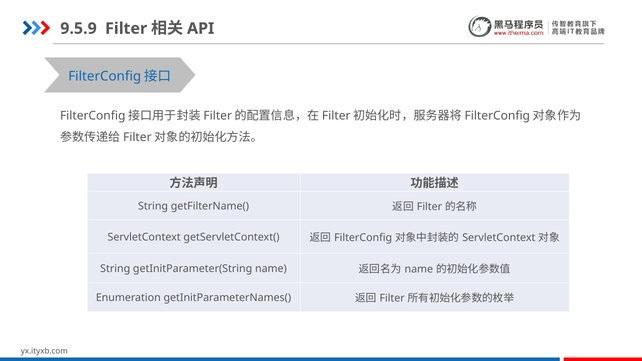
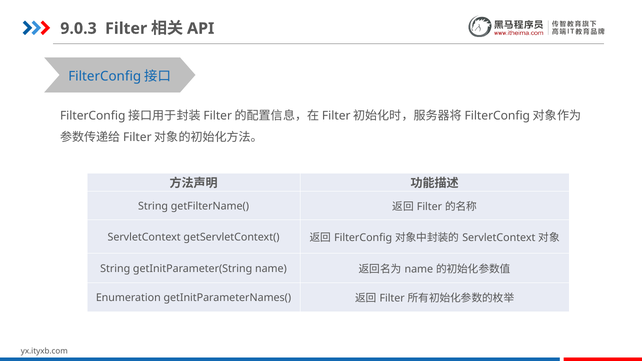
9.5.9: 9.5.9 -> 9.0.3 (78, 28)
